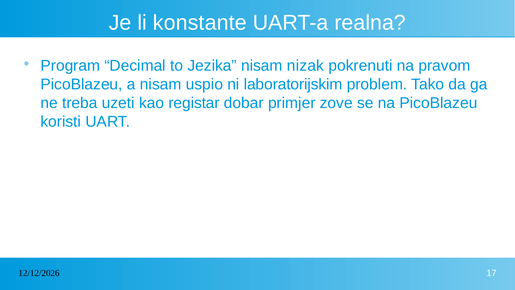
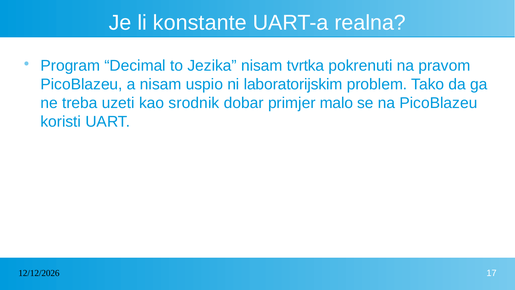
nizak: nizak -> tvrtka (306, 66)
registar: registar -> srodnik (194, 103)
zove: zove -> malo (336, 103)
